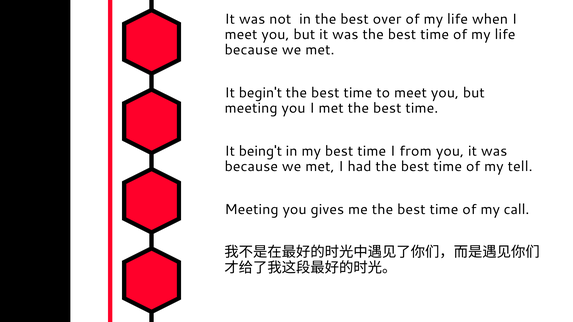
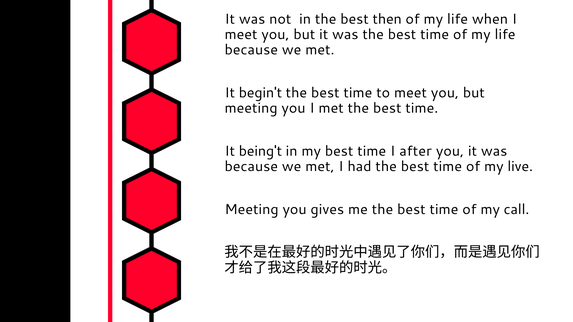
over: over -> then (387, 19)
from: from -> after (416, 151)
tell: tell -> live (520, 167)
